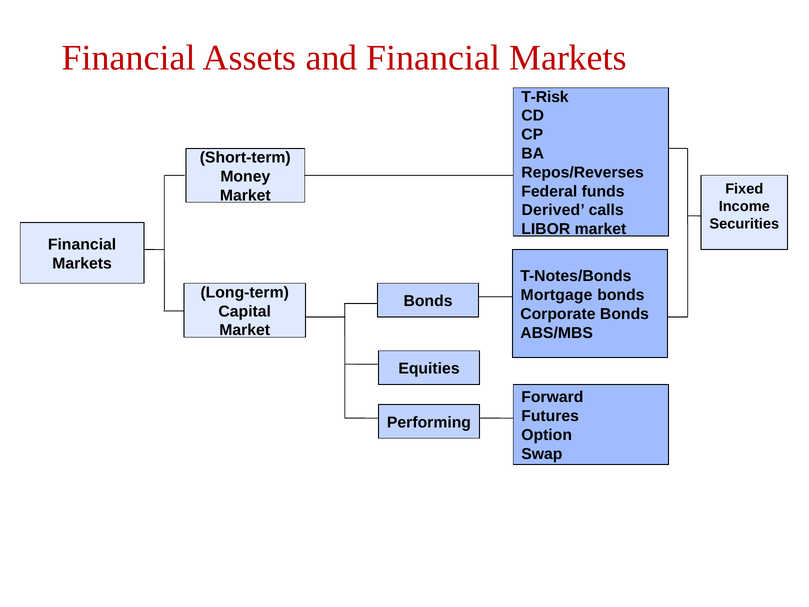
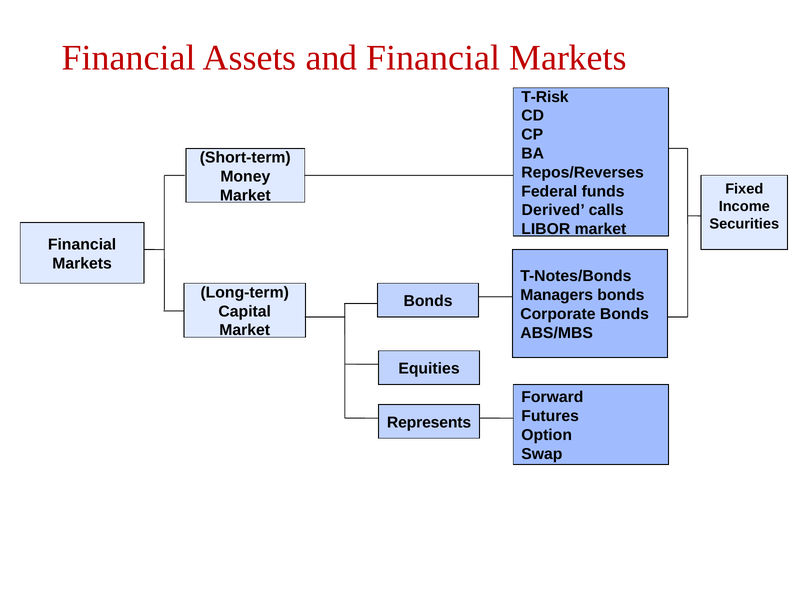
Mortgage: Mortgage -> Managers (557, 295)
Performing: Performing -> Represents (429, 422)
